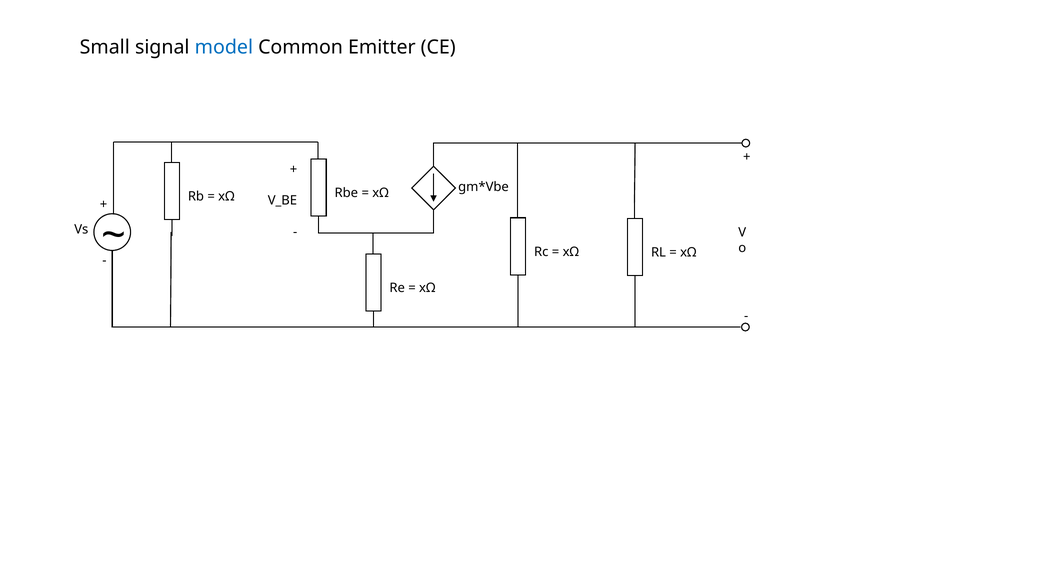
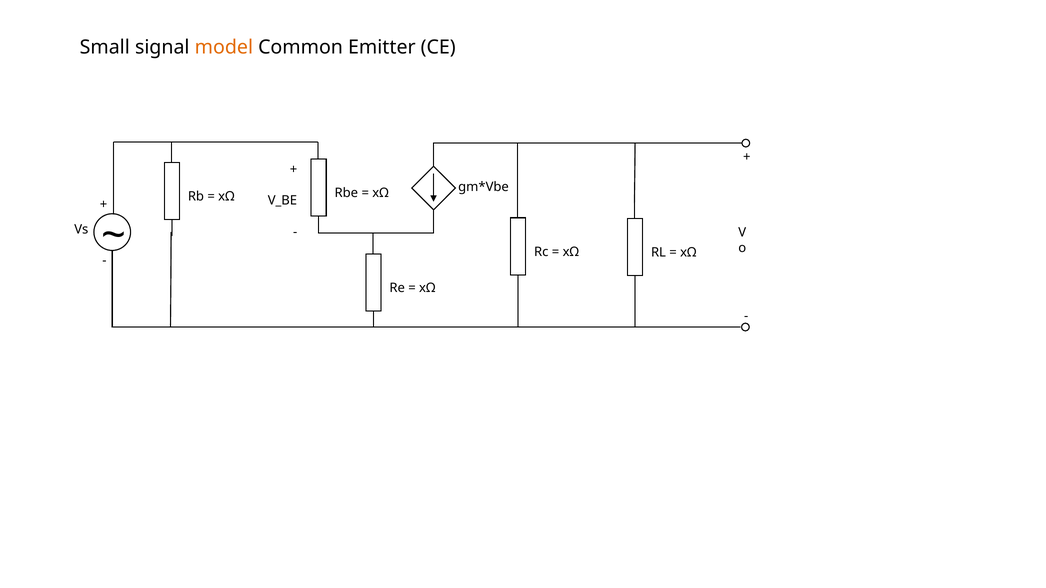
model colour: blue -> orange (224, 47)
